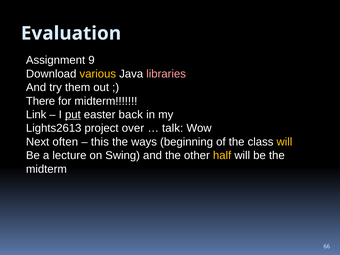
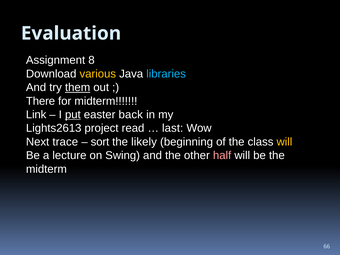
9: 9 -> 8 (91, 60)
libraries colour: pink -> light blue (166, 74)
them underline: none -> present (78, 87)
over: over -> read (133, 128)
talk: talk -> last (173, 128)
often: often -> trace (65, 142)
this: this -> sort (100, 142)
ways: ways -> likely (144, 142)
half colour: yellow -> pink (222, 155)
